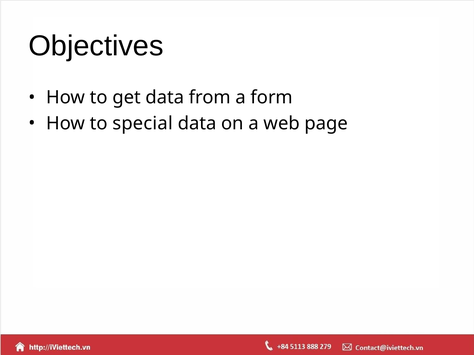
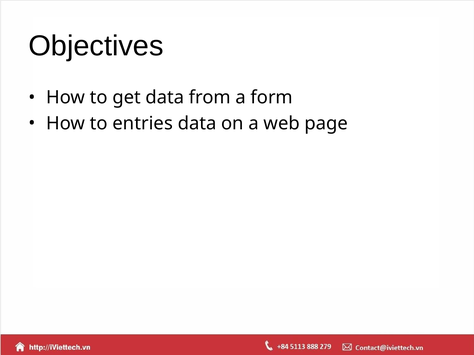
special: special -> entries (143, 124)
